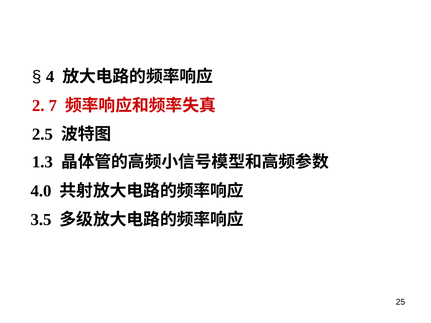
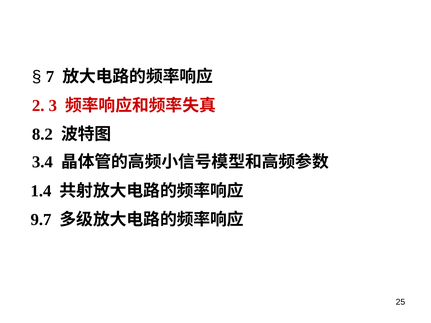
4: 4 -> 7 (50, 77)
7: 7 -> 3 (53, 106)
2.5: 2.5 -> 8.2 (42, 134)
1.3: 1.3 -> 3.4 (42, 162)
4.0: 4.0 -> 1.4 (41, 191)
3.5: 3.5 -> 9.7 (41, 220)
